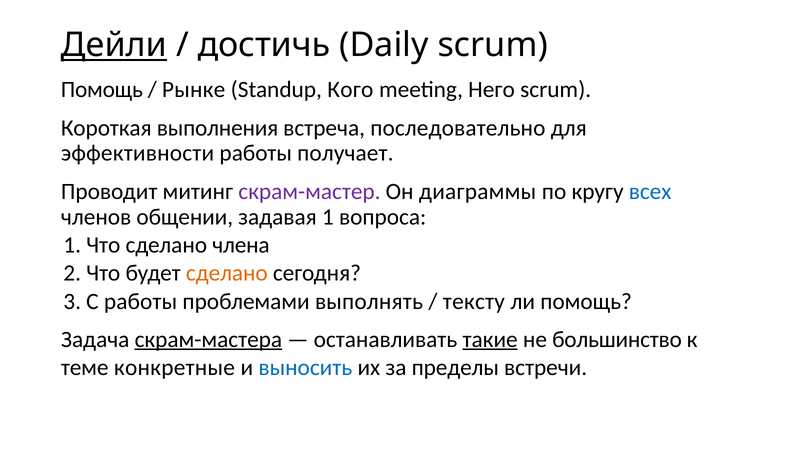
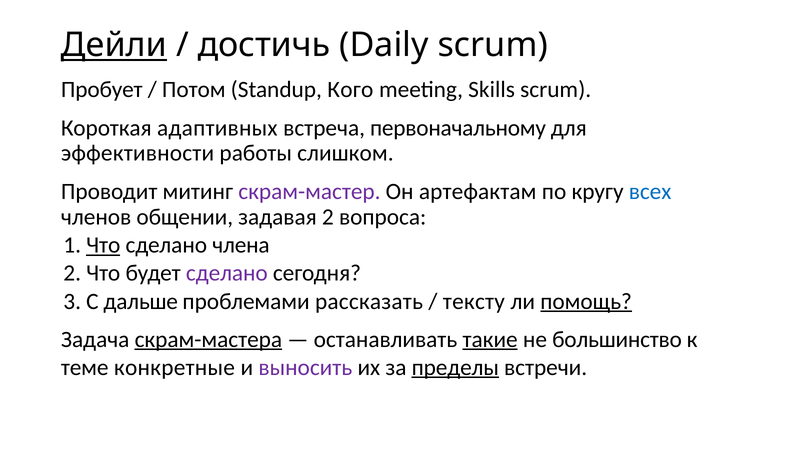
Помощь: Помощь -> Пробует (102, 89)
Рынке: Рынке -> Потом (194, 89)
Него: Него -> Skills (492, 89)
выполнения: выполнения -> адаптивных (217, 128)
последовательно: последовательно -> первоначальному (458, 128)
получает: получает -> слишком (345, 153)
диаграммы: диаграммы -> артефактам (478, 192)
задавая 1: 1 -> 2 (328, 217)
Что underline: none -> present (103, 245)
сделано colour: orange -> purple (227, 273)
С работы: работы -> дальше (141, 301)
выполнять: выполнять -> рассказать (369, 301)
помощь underline: none -> present (586, 301)
выносить colour: blue -> purple (305, 367)
пределы underline: none -> present (455, 367)
